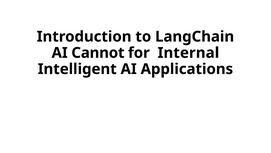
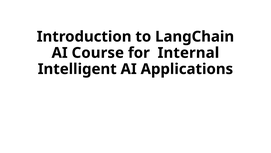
Cannot: Cannot -> Course (98, 53)
